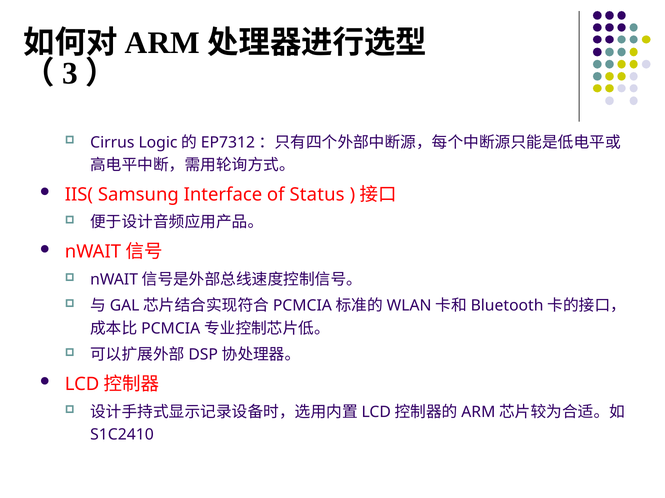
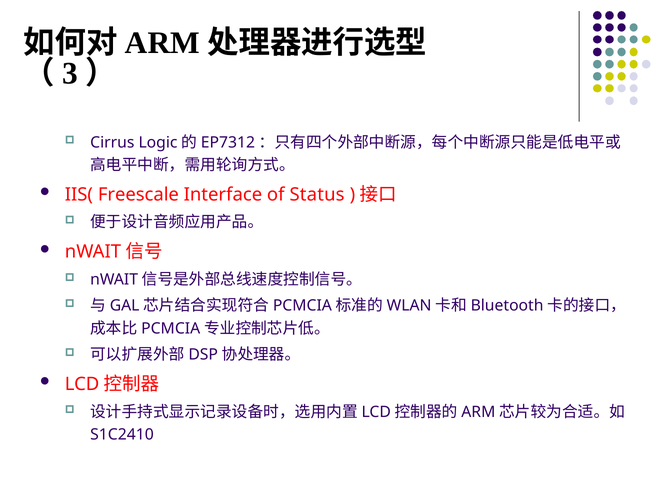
Samsung: Samsung -> Freescale (138, 195)
